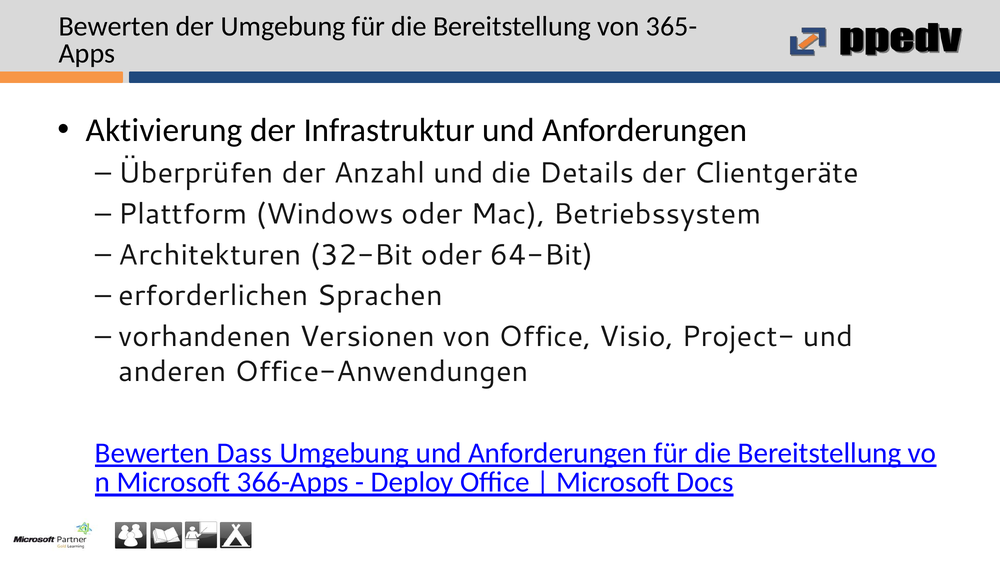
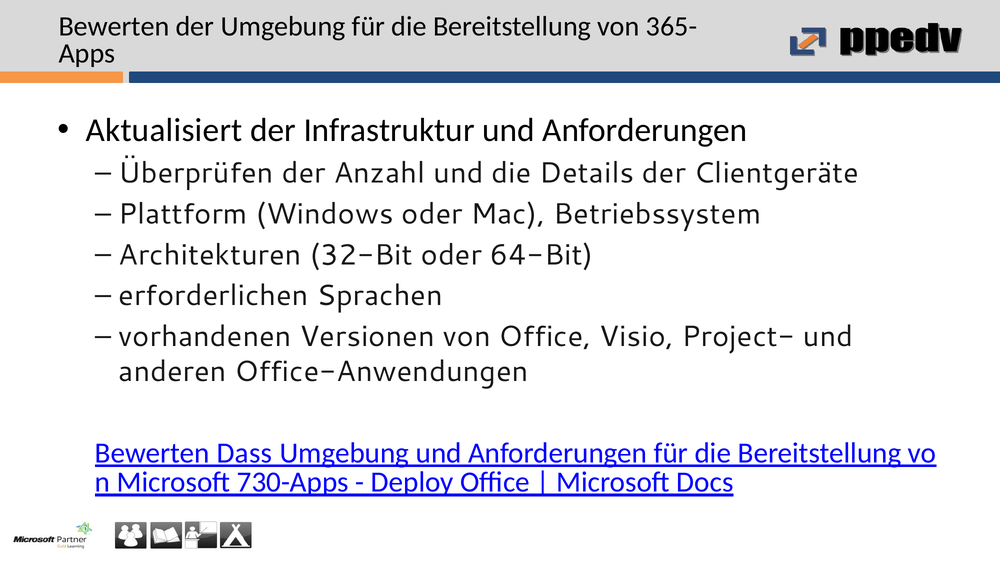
Aktivierung: Aktivierung -> Aktualisiert (164, 130)
366-Apps: 366-Apps -> 730-Apps (293, 482)
